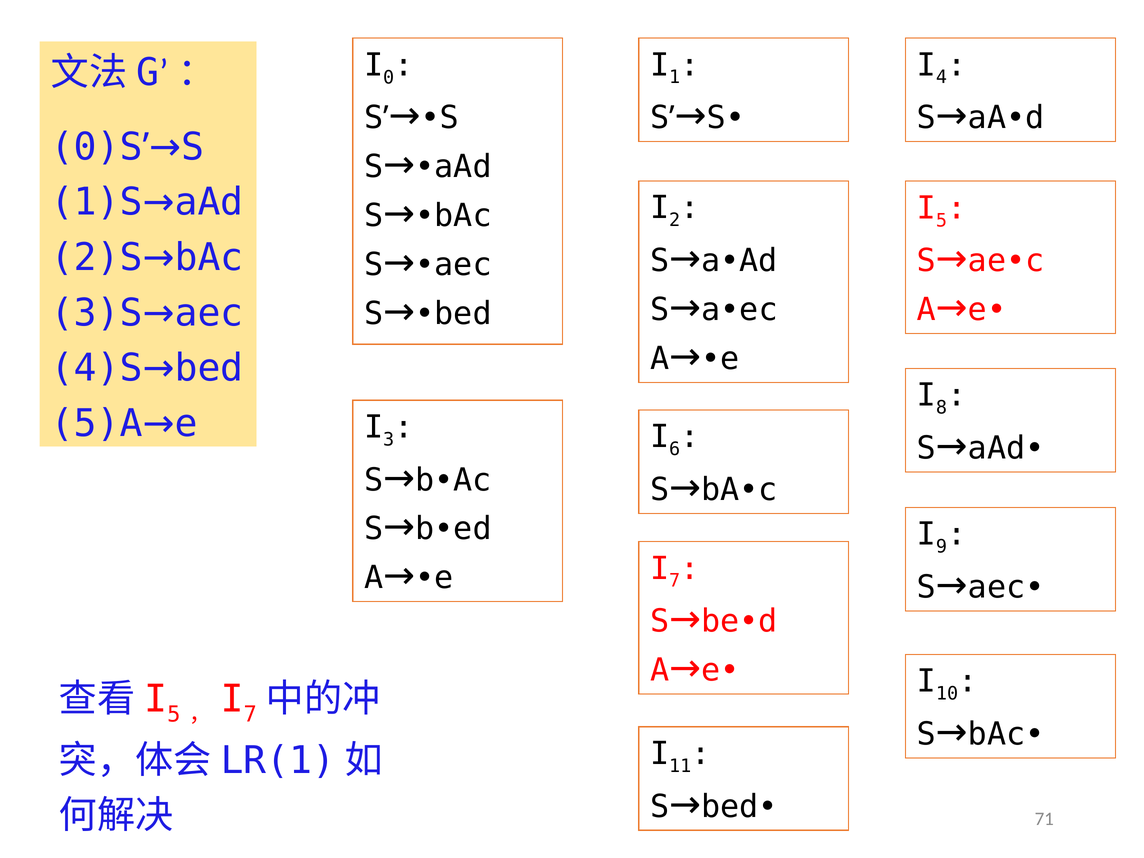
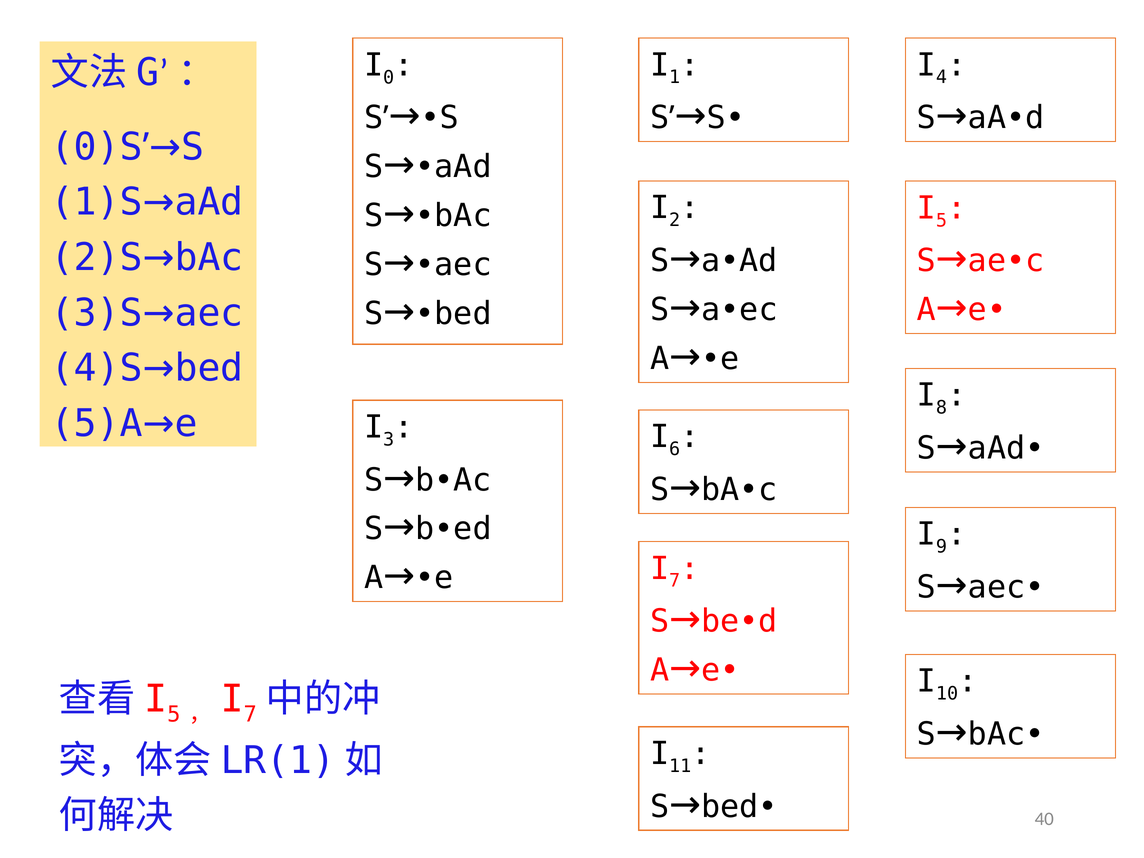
71: 71 -> 40 (1044, 819)
